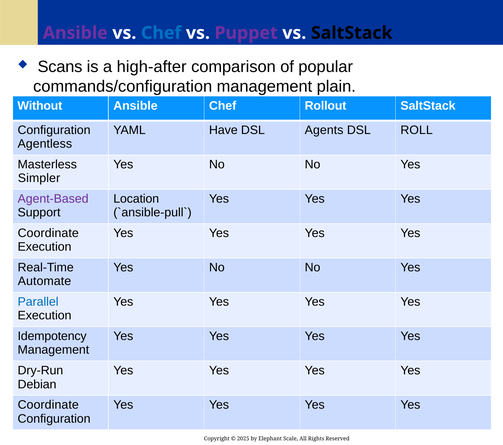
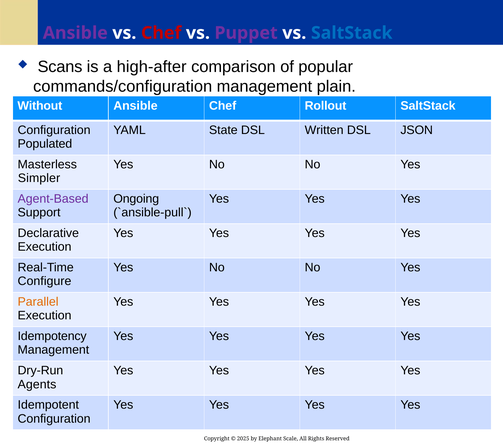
Chef colour: blue -> red (161, 33)
SaltStack colour: black -> blue (352, 33)
Have: Have -> State (223, 130)
Agents: Agents -> Written (324, 130)
ROLL: ROLL -> JSON (417, 130)
Agentless: Agentless -> Populated (45, 144)
Location: Location -> Ongoing (136, 199)
Coordinate: Coordinate -> Declarative (48, 233)
Automate: Automate -> Configure (45, 281)
Parallel colour: blue -> orange (38, 302)
Debian: Debian -> Agents (37, 385)
Coordinate: Coordinate -> Idempotent (48, 405)
